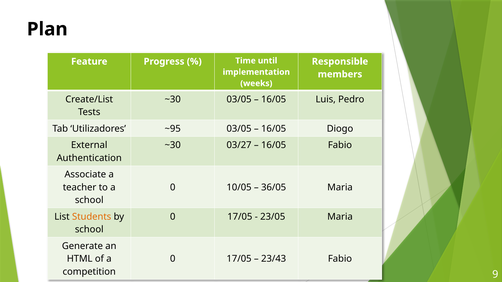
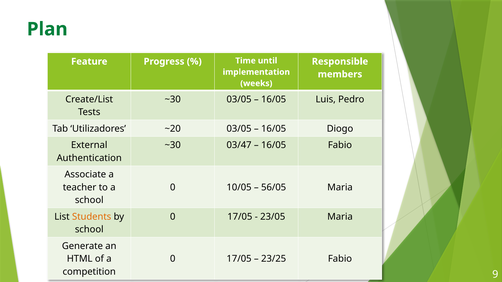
Plan colour: black -> green (47, 29)
~95: ~95 -> ~20 (173, 129)
03/27: 03/27 -> 03/47 (239, 145)
36/05: 36/05 -> 56/05 (274, 188)
23/43: 23/43 -> 23/25 (274, 259)
